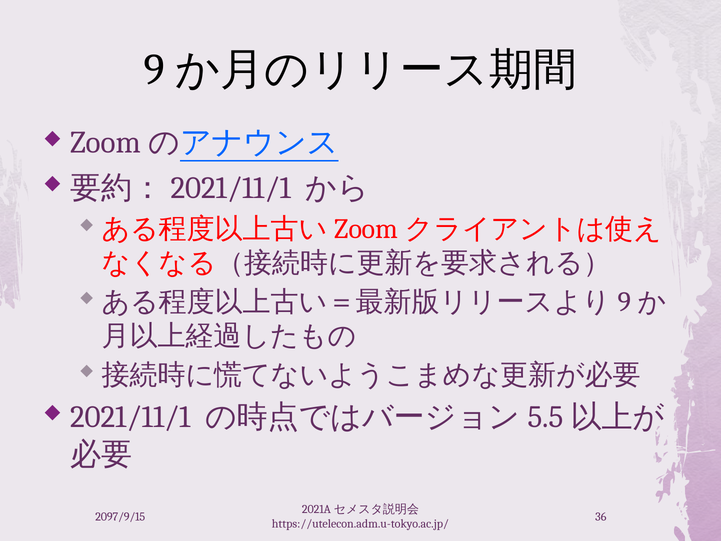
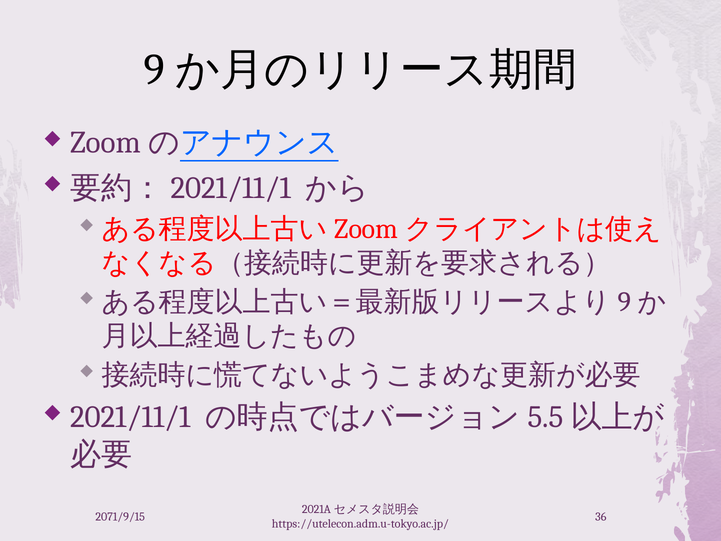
2097/9/15: 2097/9/15 -> 2071/9/15 (120, 516)
